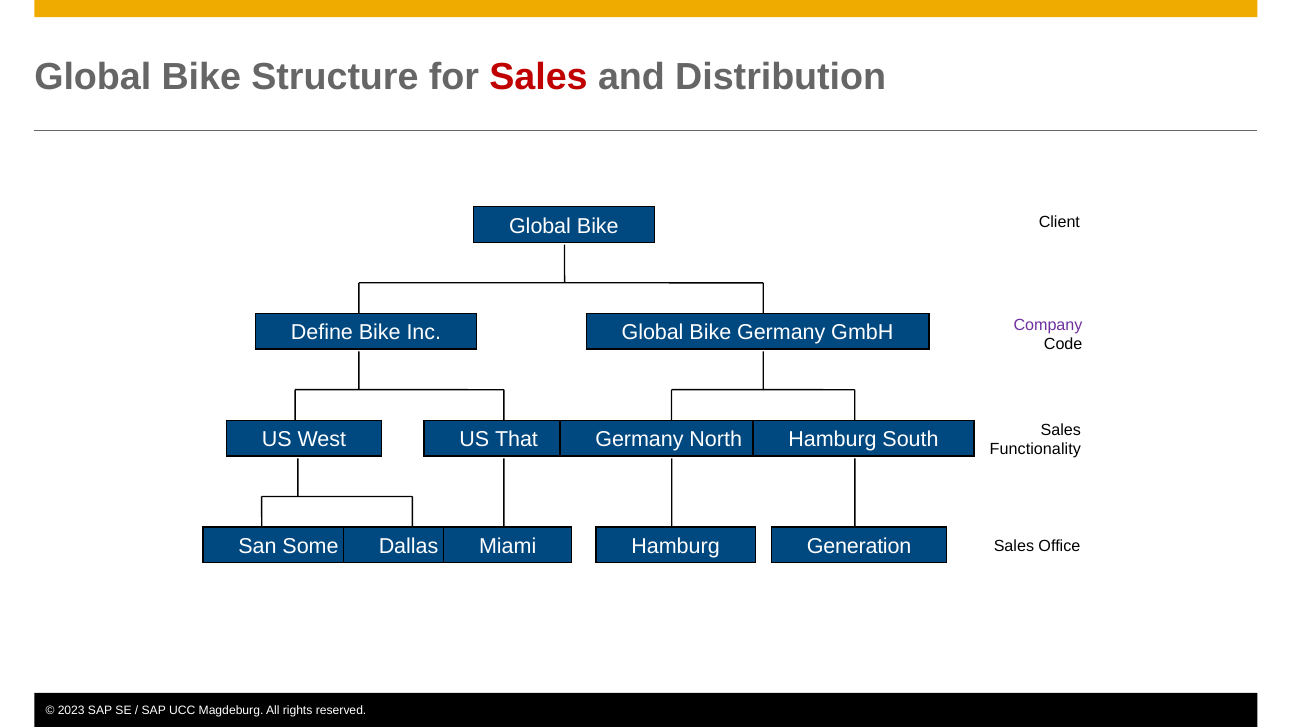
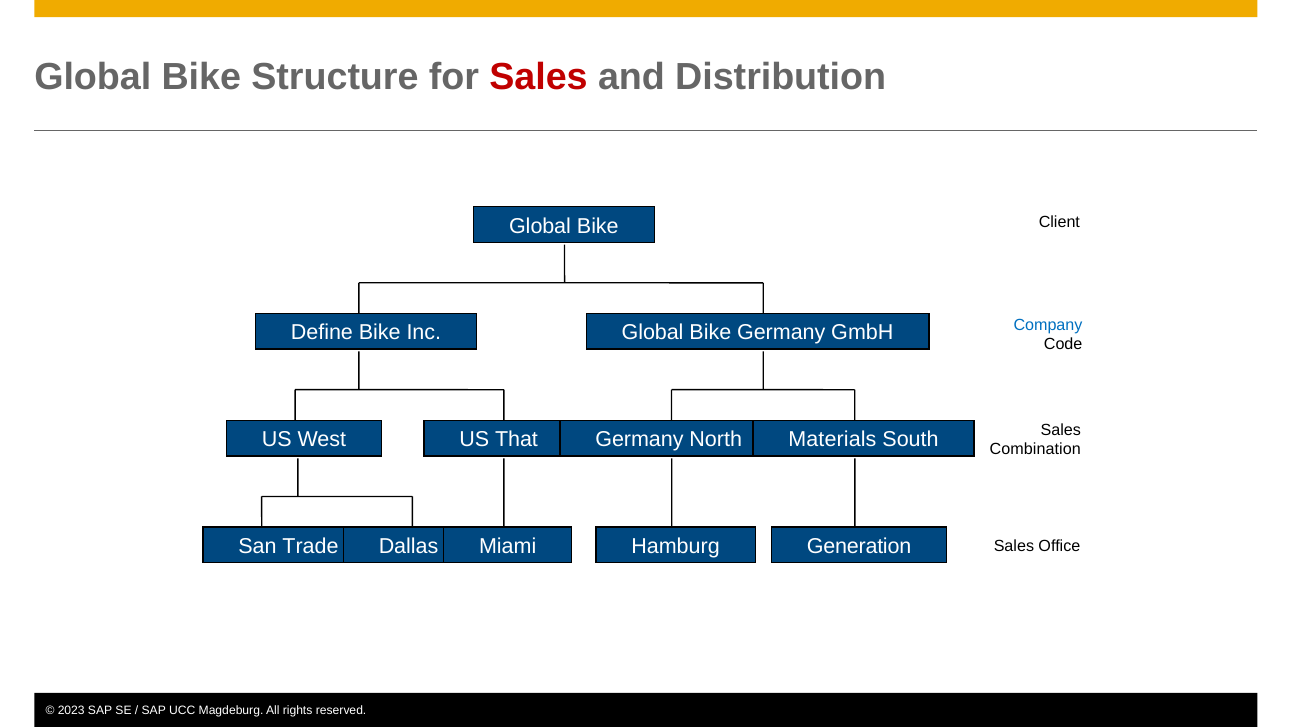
Company colour: purple -> blue (1048, 325)
North Hamburg: Hamburg -> Materials (832, 439)
Functionality: Functionality -> Combination (1035, 449)
Some: Some -> Trade (311, 546)
